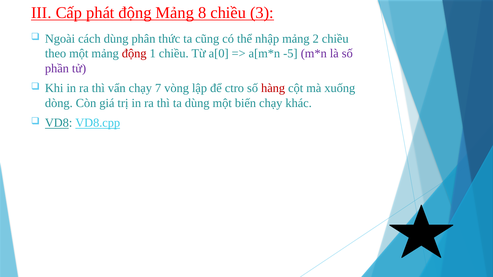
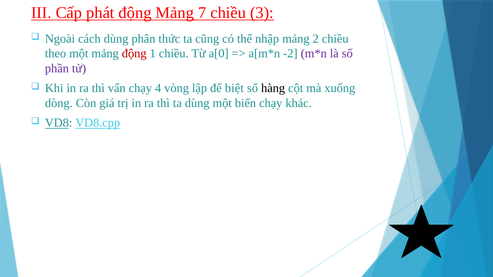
8: 8 -> 7 (202, 13)
-5: -5 -> -2 (290, 54)
7: 7 -> 4 (158, 88)
ctro: ctro -> biệt (234, 88)
hàng colour: red -> black (273, 88)
